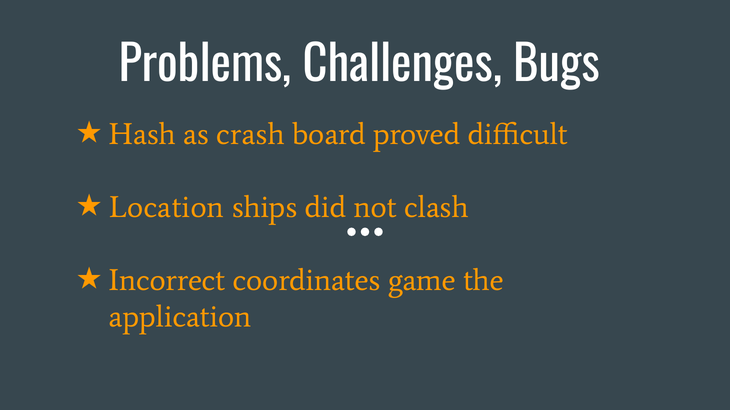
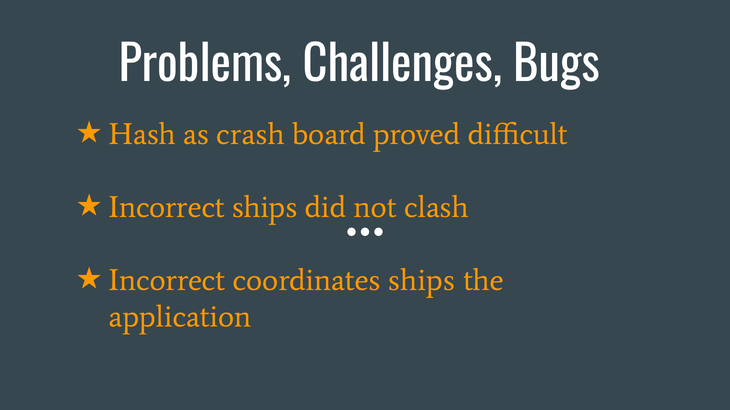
Location: Location -> Incorrect (167, 208)
coordinates game: game -> ships (422, 281)
